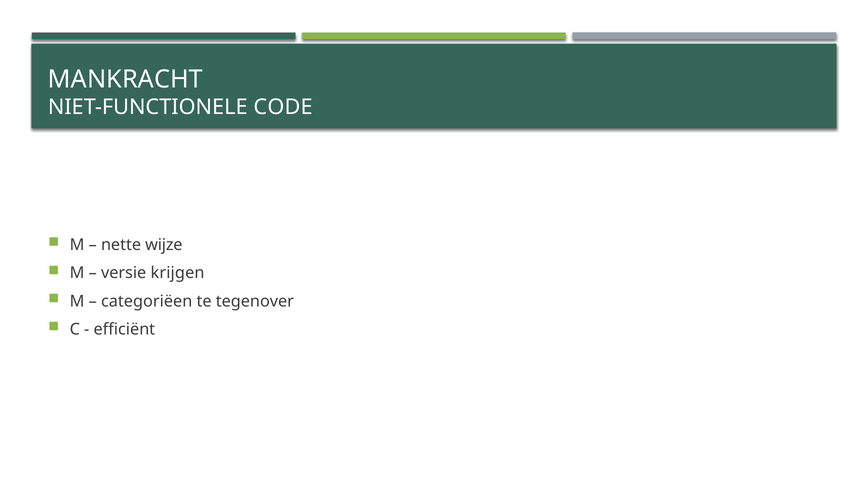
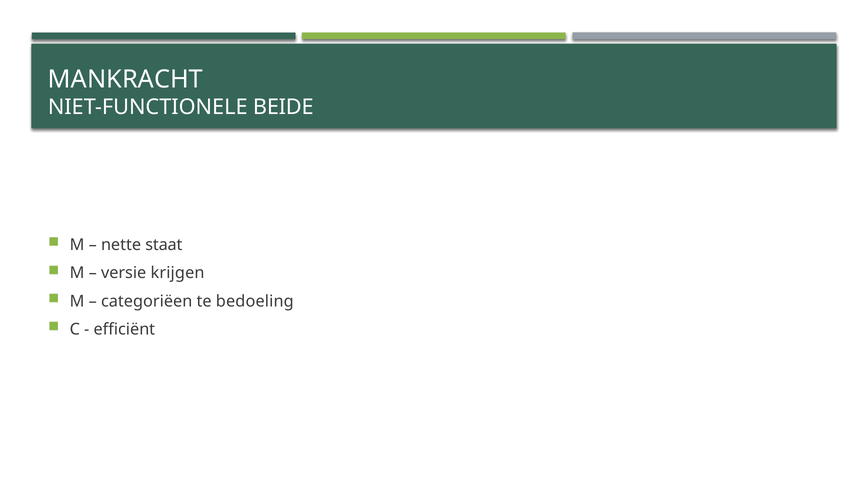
CODE: CODE -> BEIDE (283, 107)
wijze: wijze -> staat (164, 245)
tegenover: tegenover -> bedoeling (255, 301)
